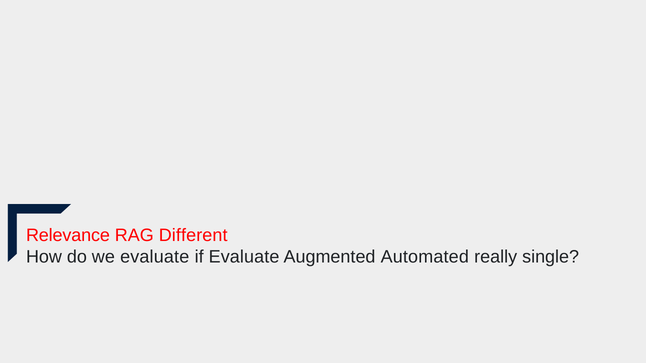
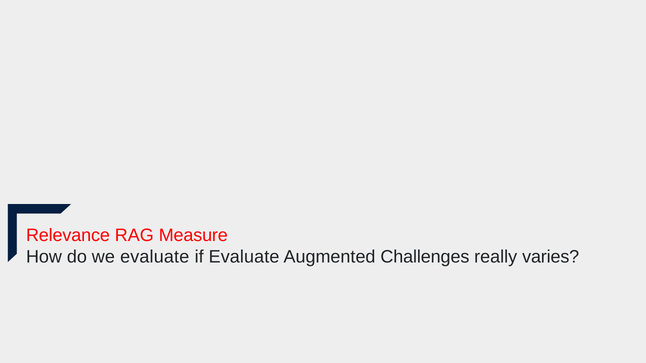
Different: Different -> Measure (193, 236)
Automated: Automated -> Challenges (425, 257)
single: single -> varies (551, 257)
